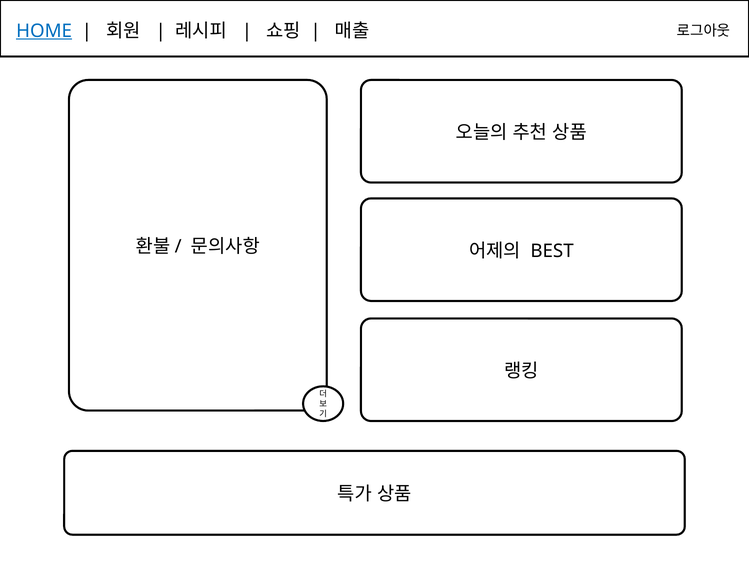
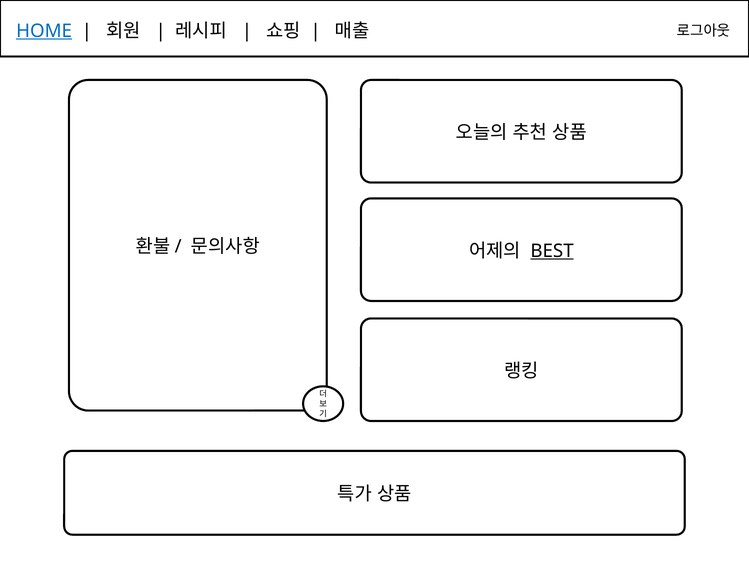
BEST underline: none -> present (552, 251)
